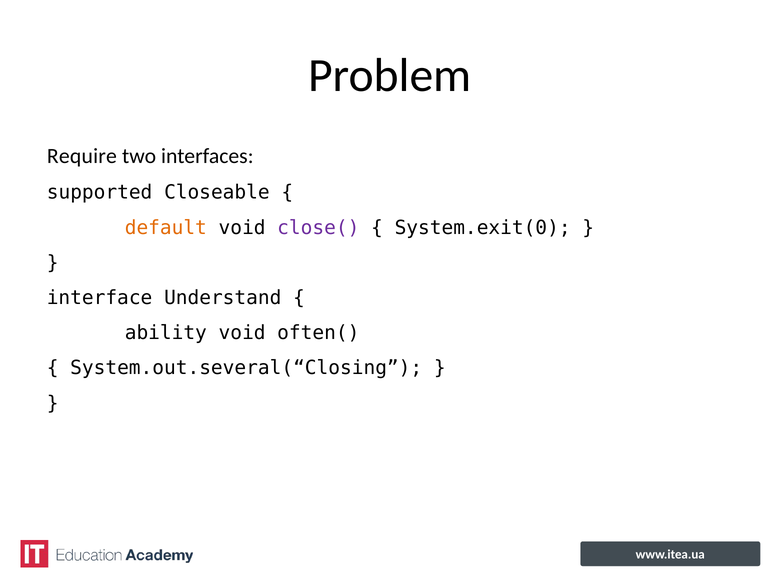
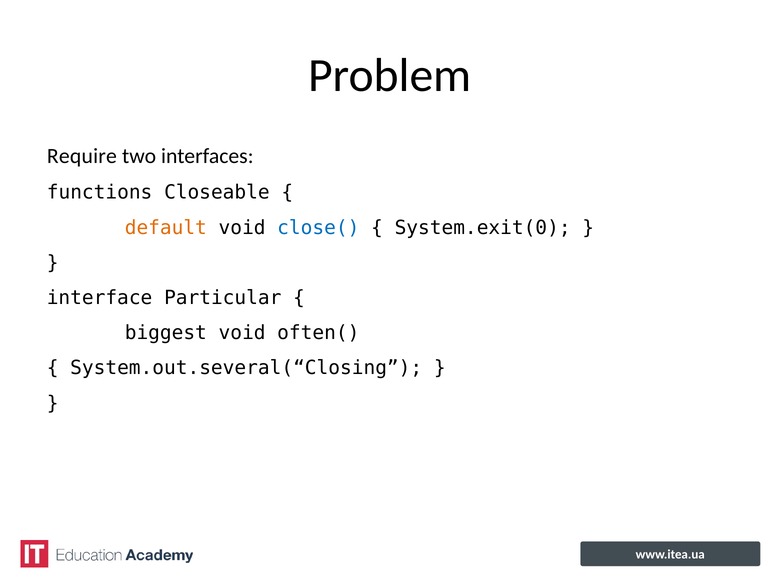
supported: supported -> functions (100, 192)
close( colour: purple -> blue (318, 228)
Understand: Understand -> Particular (223, 298)
ability: ability -> biggest (166, 333)
